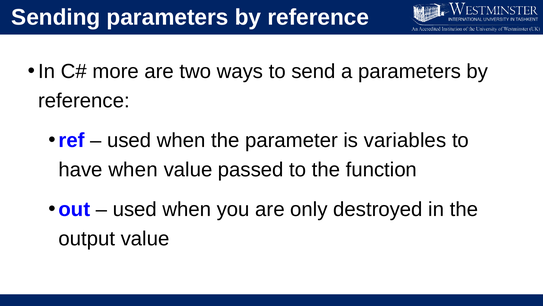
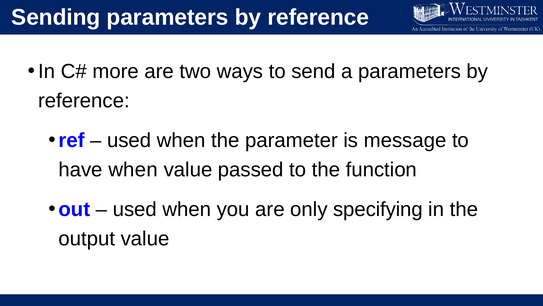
variables: variables -> message (405, 140)
destroyed: destroyed -> specifying (378, 209)
